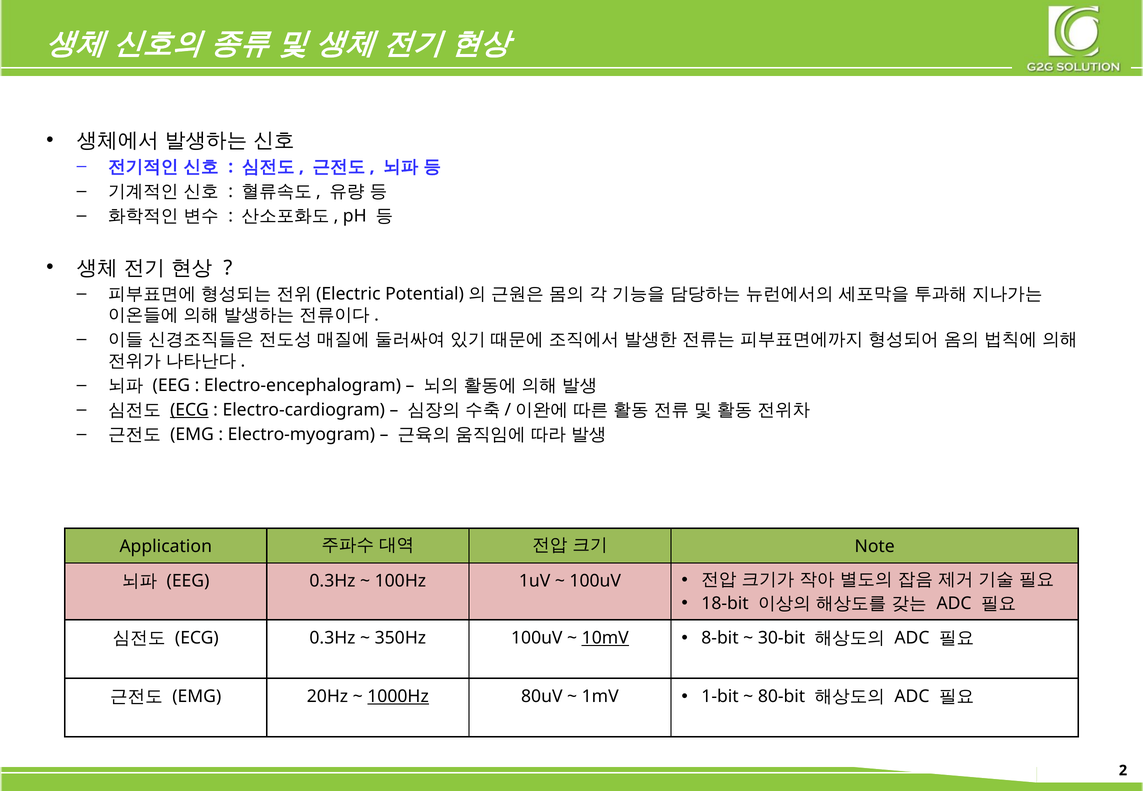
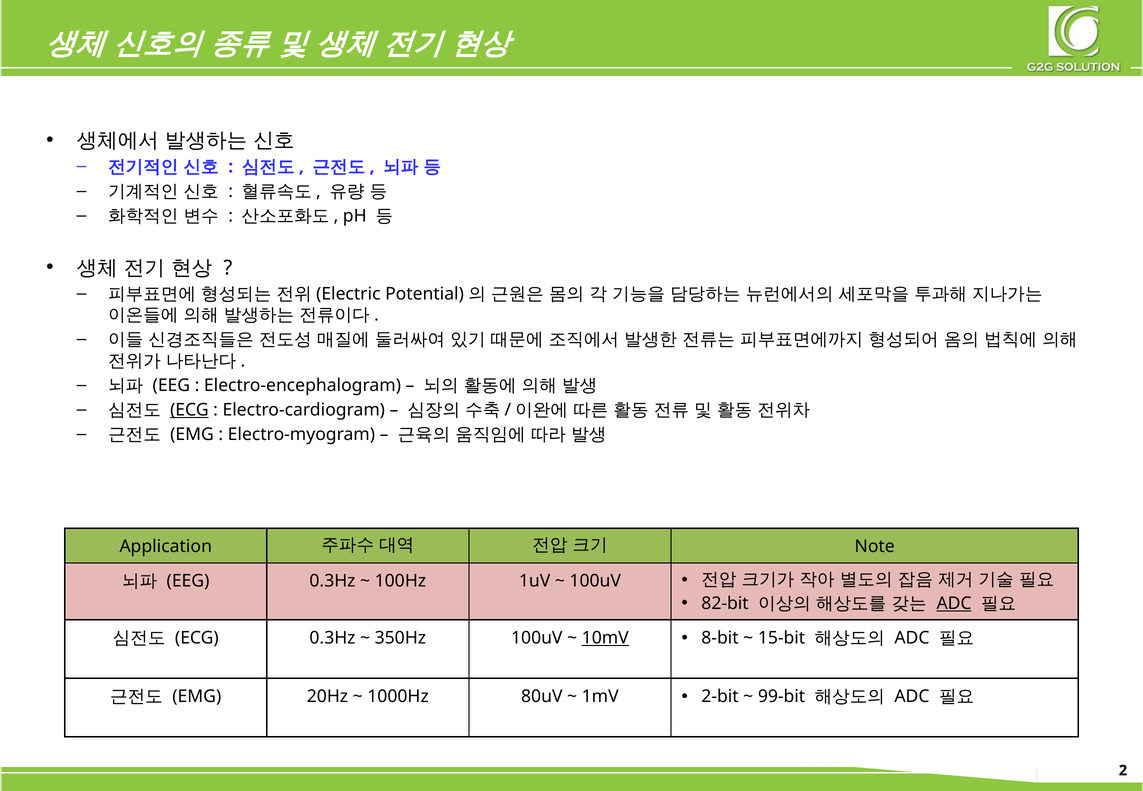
18-bit: 18-bit -> 82-bit (725, 604)
ADC underline: none -> present (954, 604)
30-bit: 30-bit -> 15-bit (782, 638)
1000Hz underline: present -> none (398, 697)
1-bit: 1-bit -> 2-bit (720, 697)
80-bit: 80-bit -> 99-bit (782, 697)
